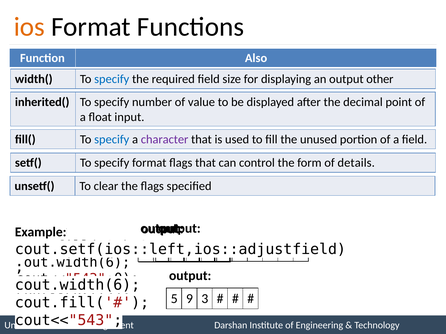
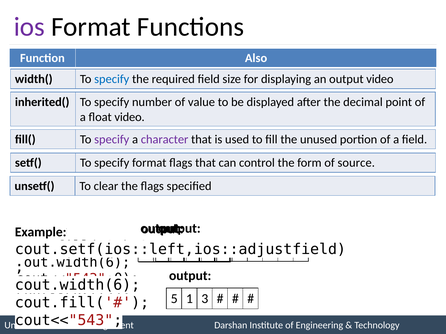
ios colour: orange -> purple (29, 27)
output other: other -> video (380, 79)
float input: input -> video (130, 117)
specify colour: blue -> purple (112, 140)
details: details -> source (356, 163)
9: 9 -> 1 (190, 299)
